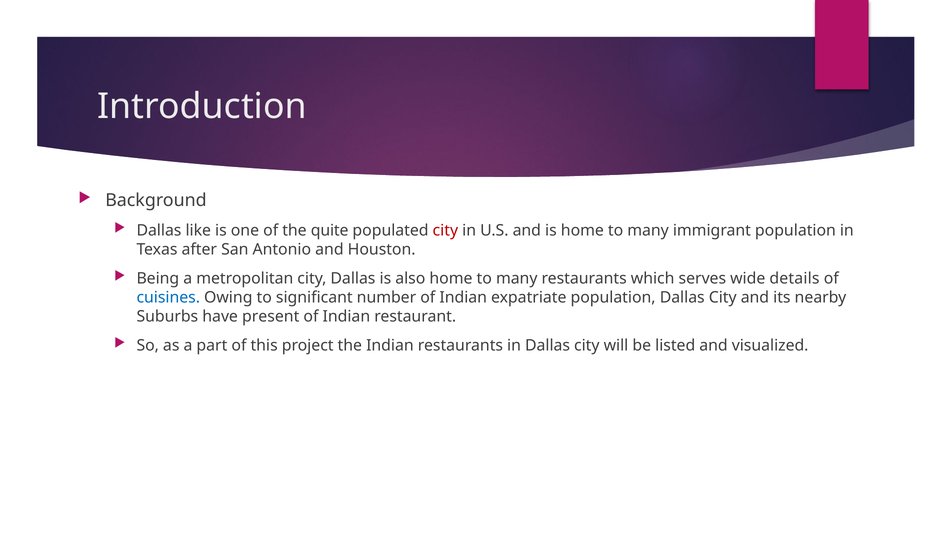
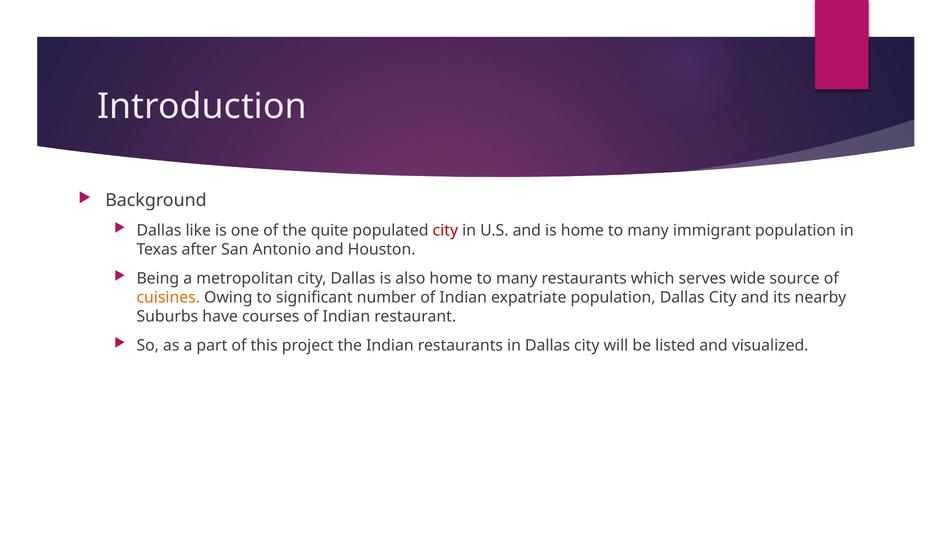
details: details -> source (795, 278)
cuisines colour: blue -> orange (168, 297)
present: present -> courses (271, 316)
